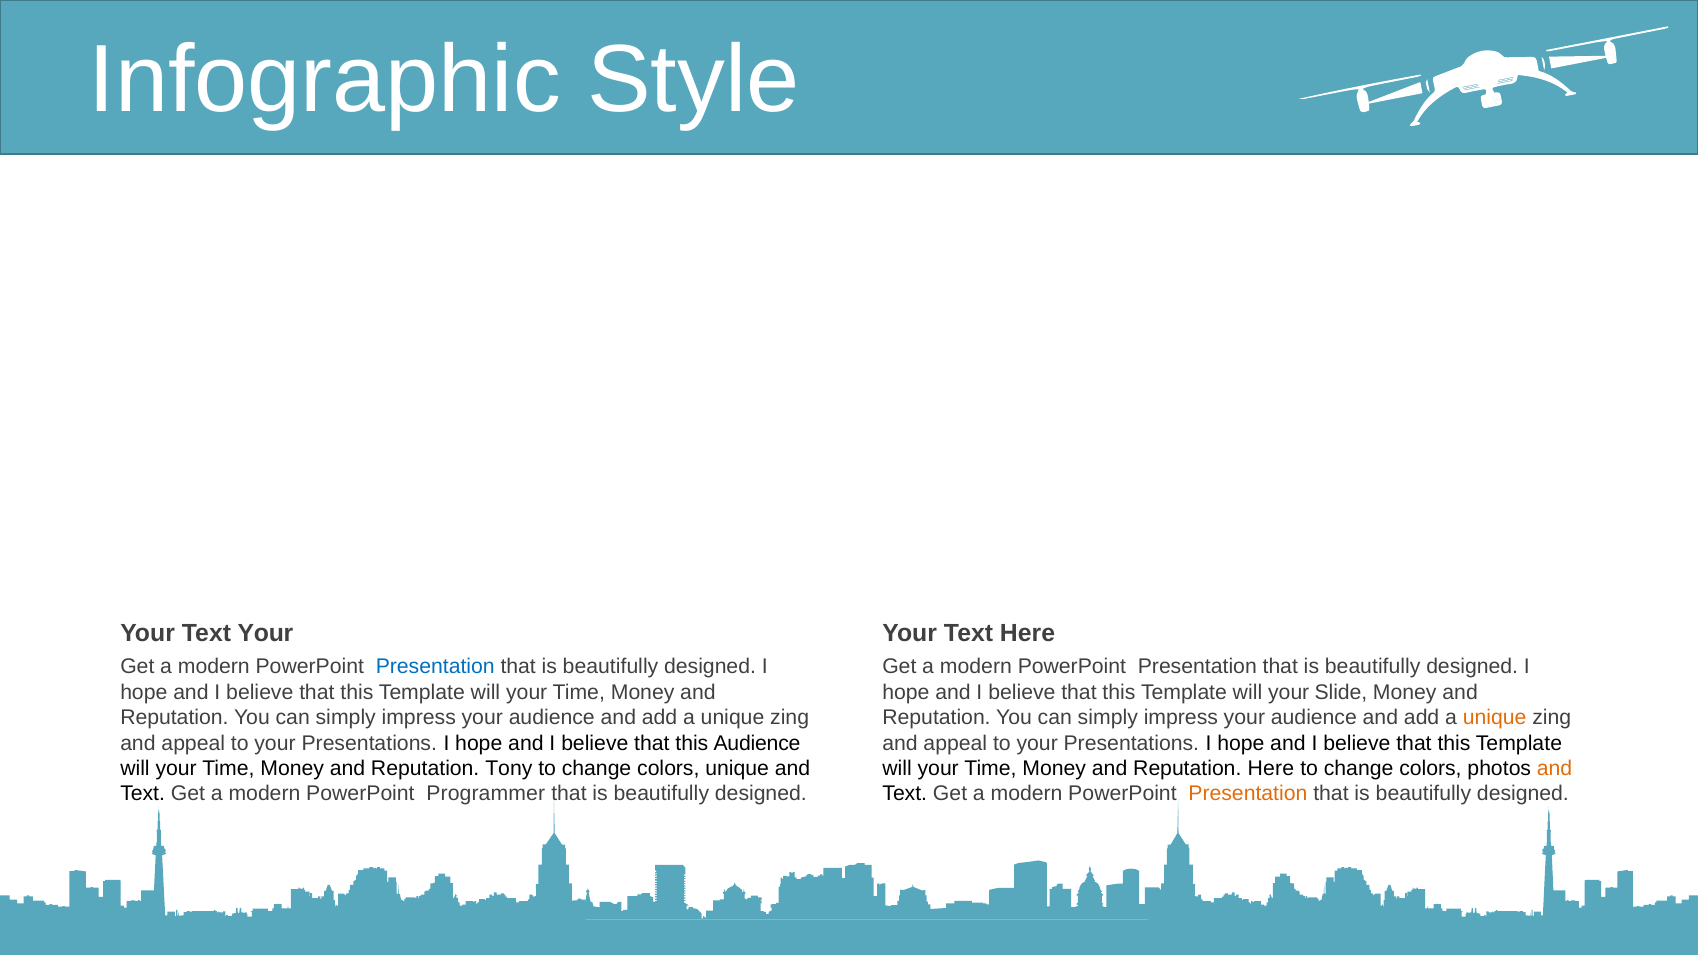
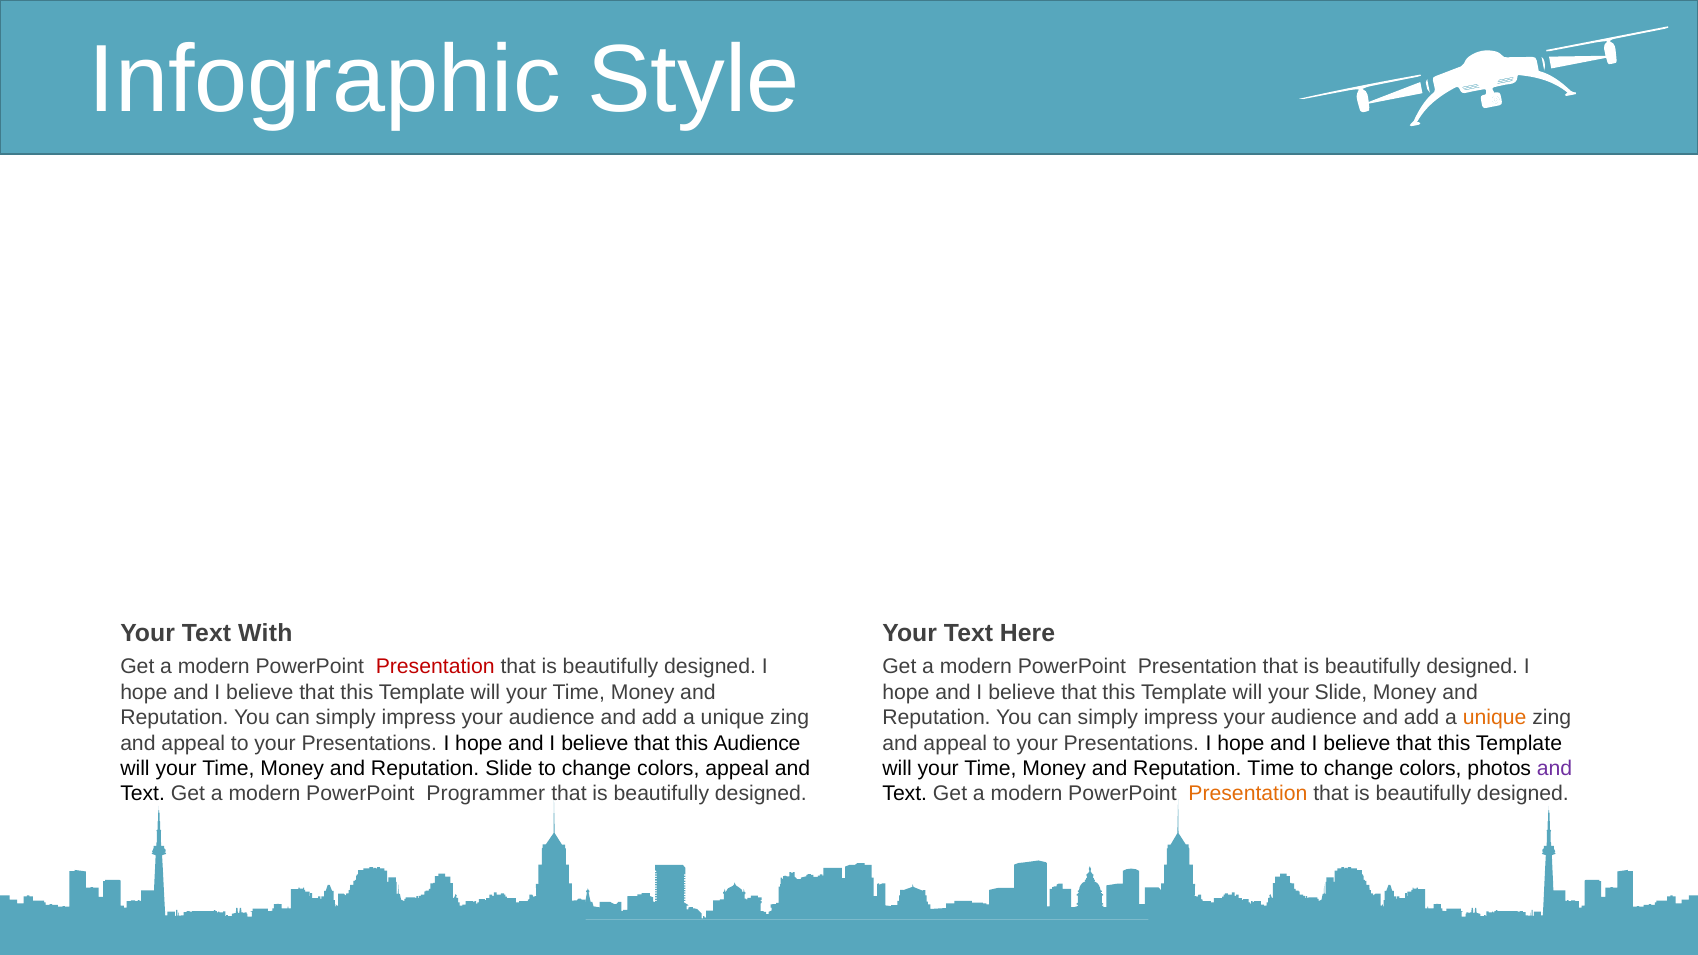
Text Your: Your -> With (265, 633)
Presentation colour: blue -> red (435, 667)
Reputation Tony: Tony -> Slide (509, 769)
colors unique: unique -> appeal (737, 769)
Reputation Here: Here -> Time (1271, 769)
and colour: orange -> purple (1555, 769)
